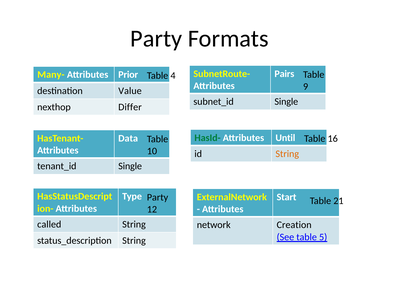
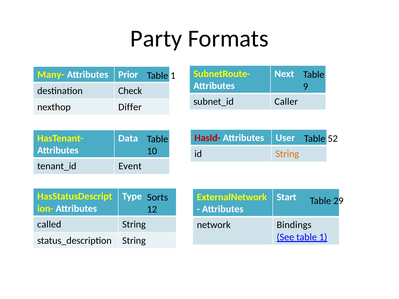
Pairs: Pairs -> Next (284, 74)
4: 4 -> 1 (173, 76)
Value: Value -> Check (130, 91)
Single: Single -> Caller (286, 102)
HasId- colour: green -> red (208, 138)
Until: Until -> User (285, 138)
16: 16 -> 52 (333, 139)
Single: Single -> Event (130, 166)
Party: Party -> Sorts (157, 198)
21: 21 -> 29 (338, 201)
Creation: Creation -> Bindings (294, 225)
See table 5: 5 -> 1 (323, 237)
